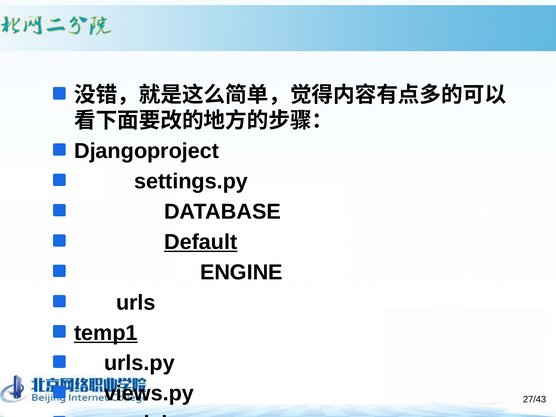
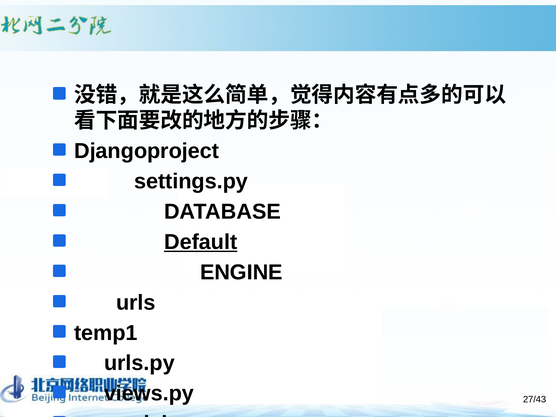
temp1 underline: present -> none (106, 333)
